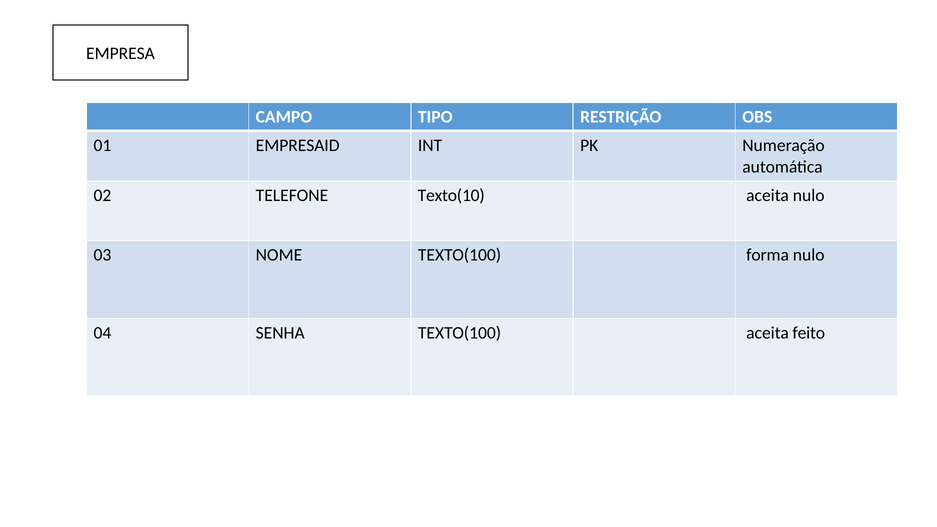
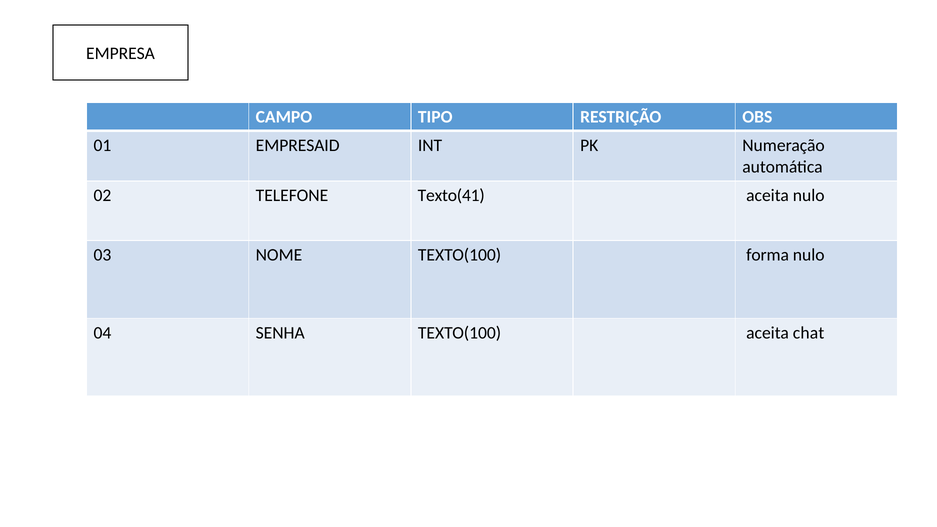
Texto(10: Texto(10 -> Texto(41 (451, 195)
feito: feito -> chat (809, 333)
